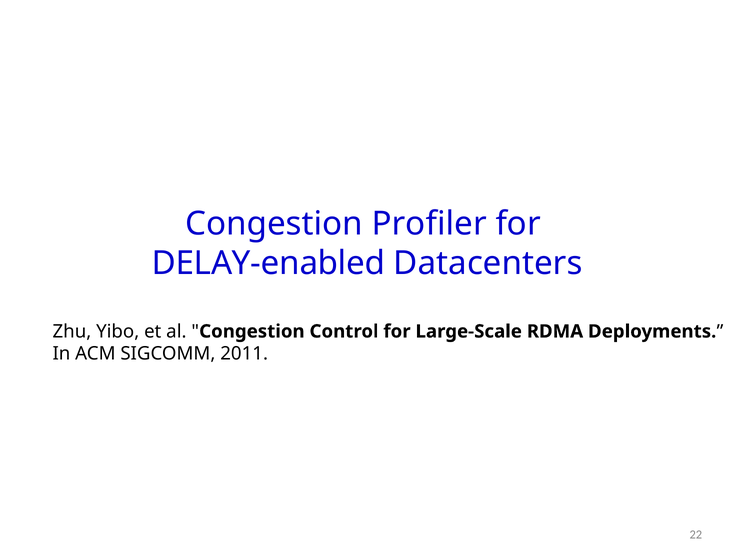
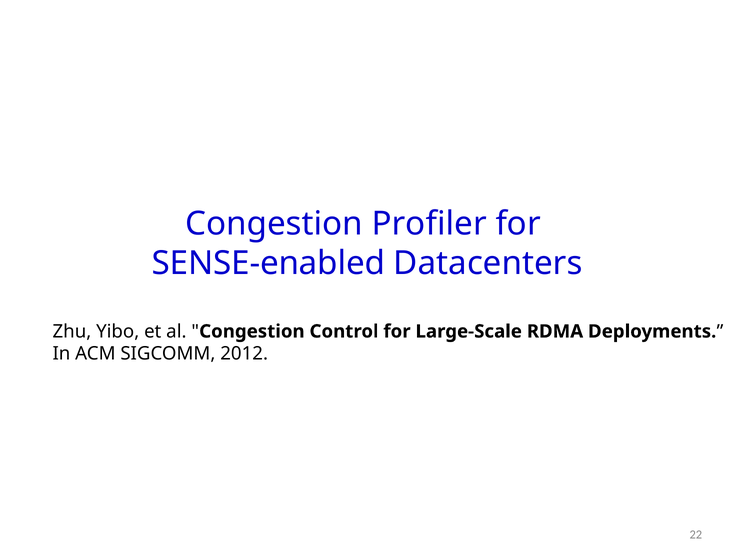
DELAY-enabled: DELAY-enabled -> SENSE-enabled (268, 264)
2011: 2011 -> 2012 (244, 354)
